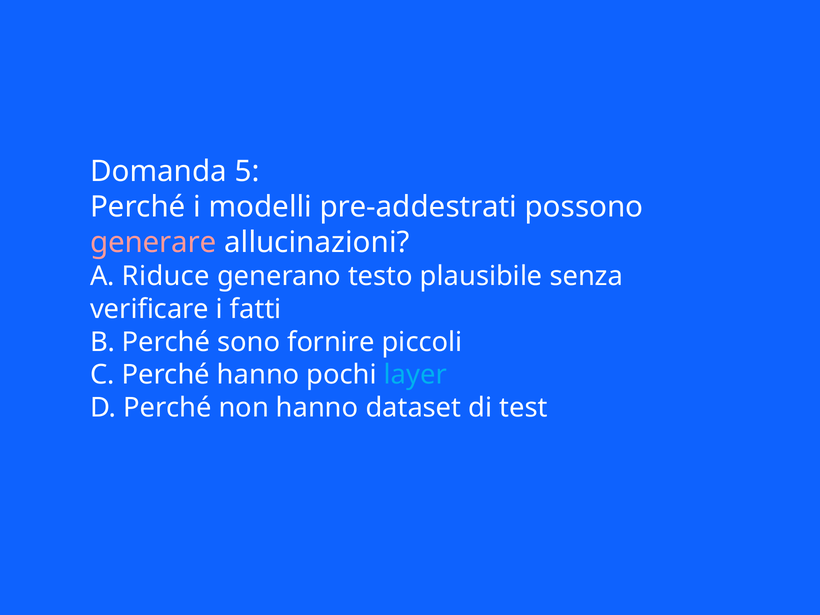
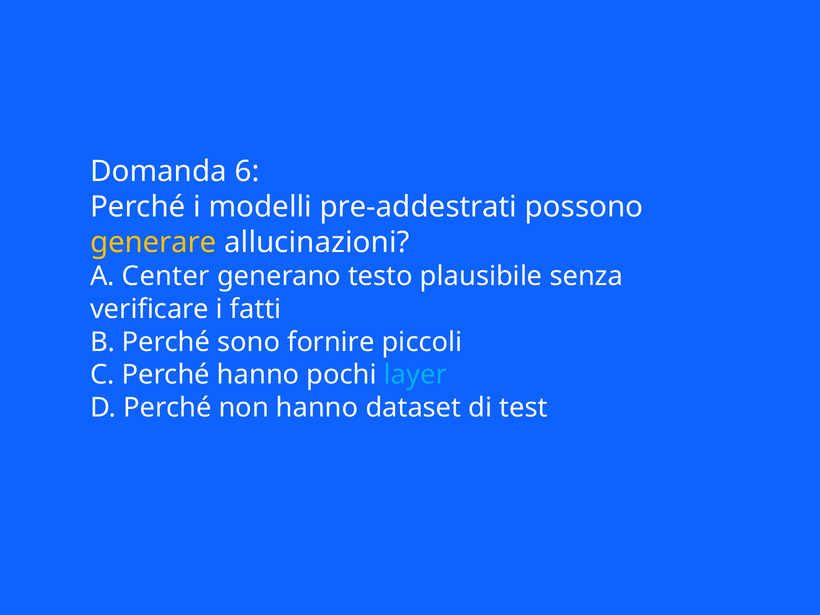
5: 5 -> 6 (247, 171)
generare colour: pink -> yellow (153, 242)
Riduce: Riduce -> Center (166, 276)
